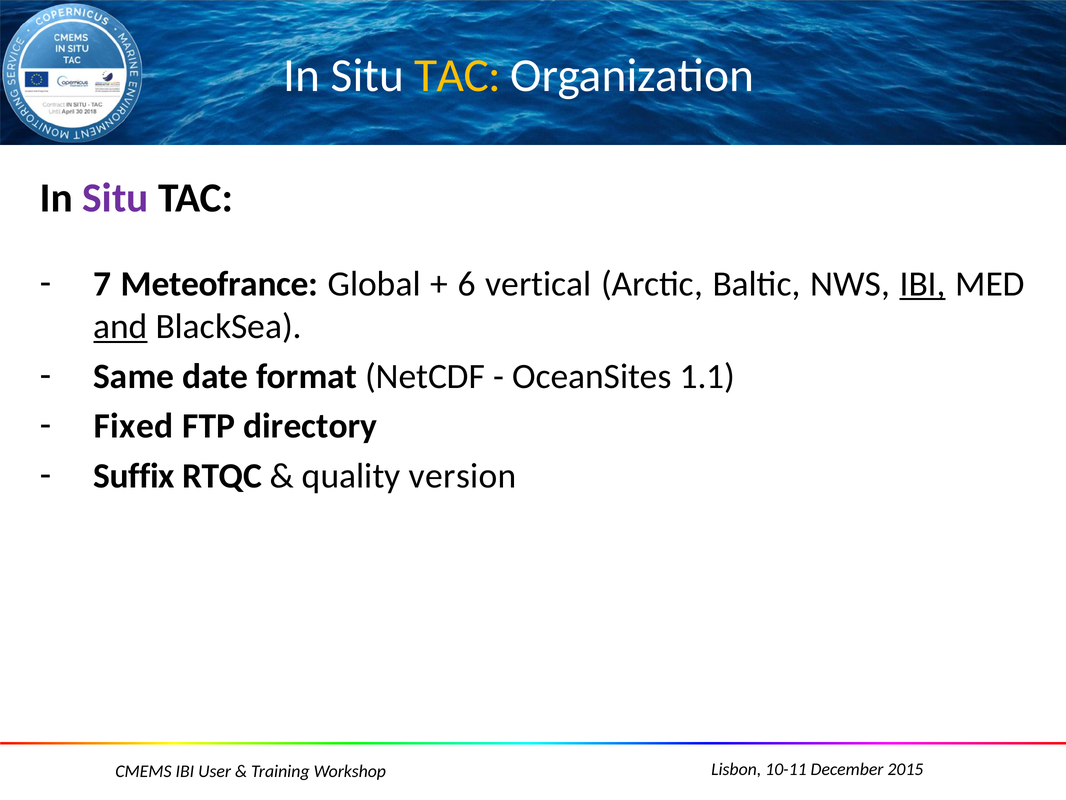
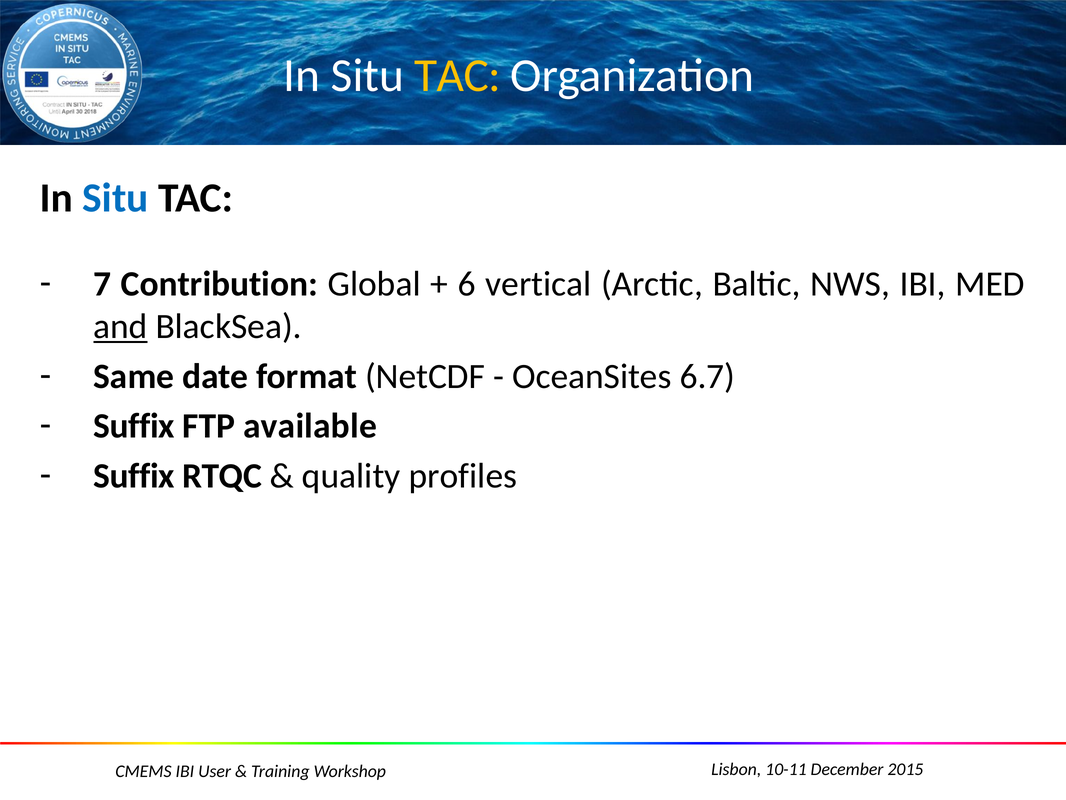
Situ colour: purple -> blue (116, 198)
Meteofrance: Meteofrance -> Contribution (219, 284)
IBI underline: present -> none (923, 284)
1.1: 1.1 -> 6.7 (707, 376)
Fixed: Fixed -> Suffix (134, 426)
directory: directory -> available (310, 426)
version: version -> profiles (463, 476)
